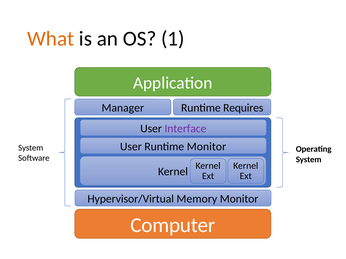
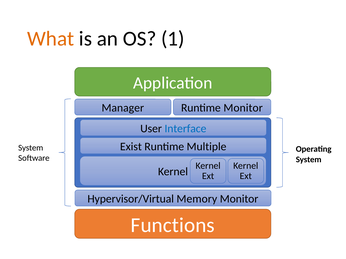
Runtime Requires: Requires -> Monitor (243, 108)
Interface colour: purple -> blue (185, 129)
User: User -> Exist (131, 147)
Runtime Monitor: Monitor -> Multiple (207, 147)
Computer: Computer -> Functions (173, 226)
